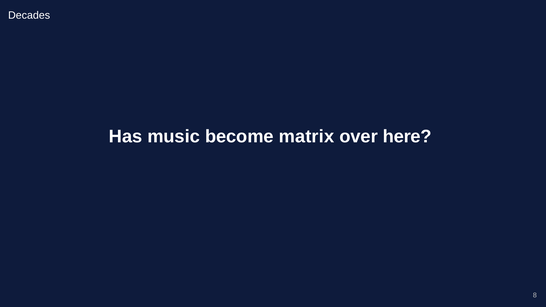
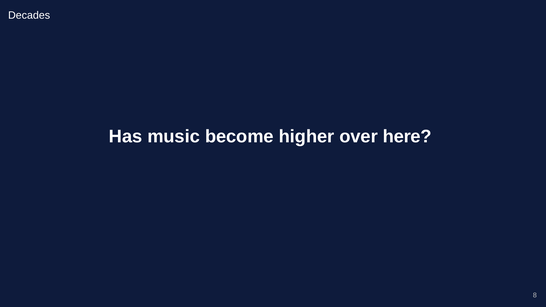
matrix: matrix -> higher (307, 137)
